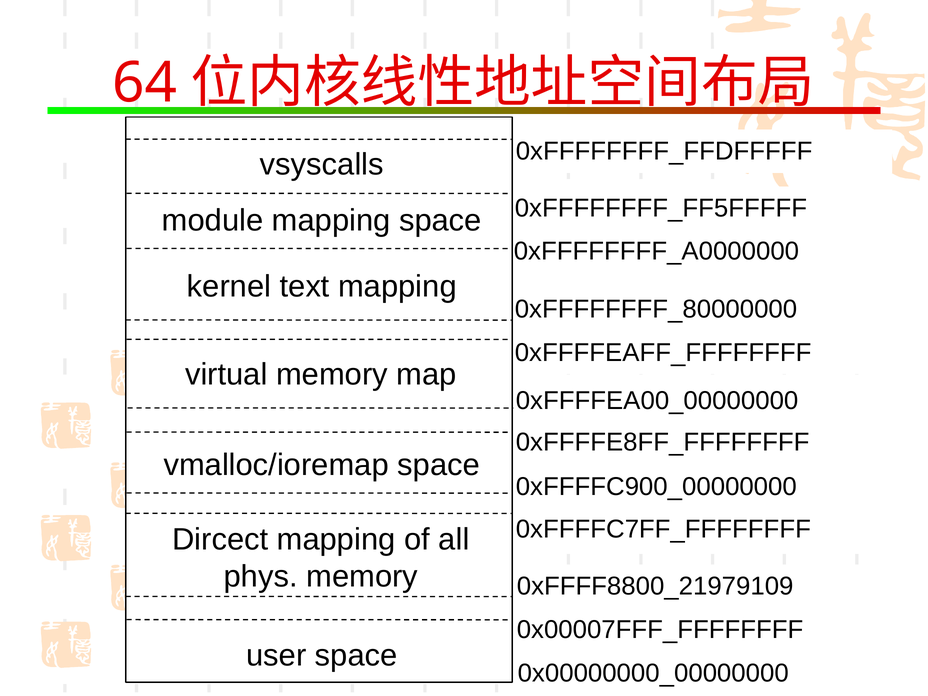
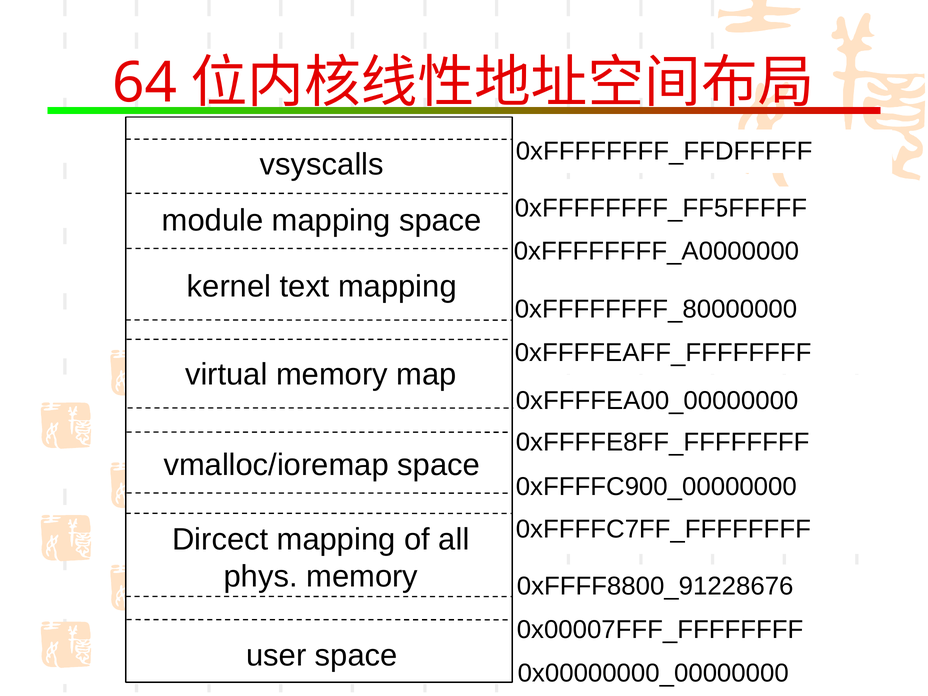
0xFFFF8800_21979109: 0xFFFF8800_21979109 -> 0xFFFF8800_91228676 (655, 586)
